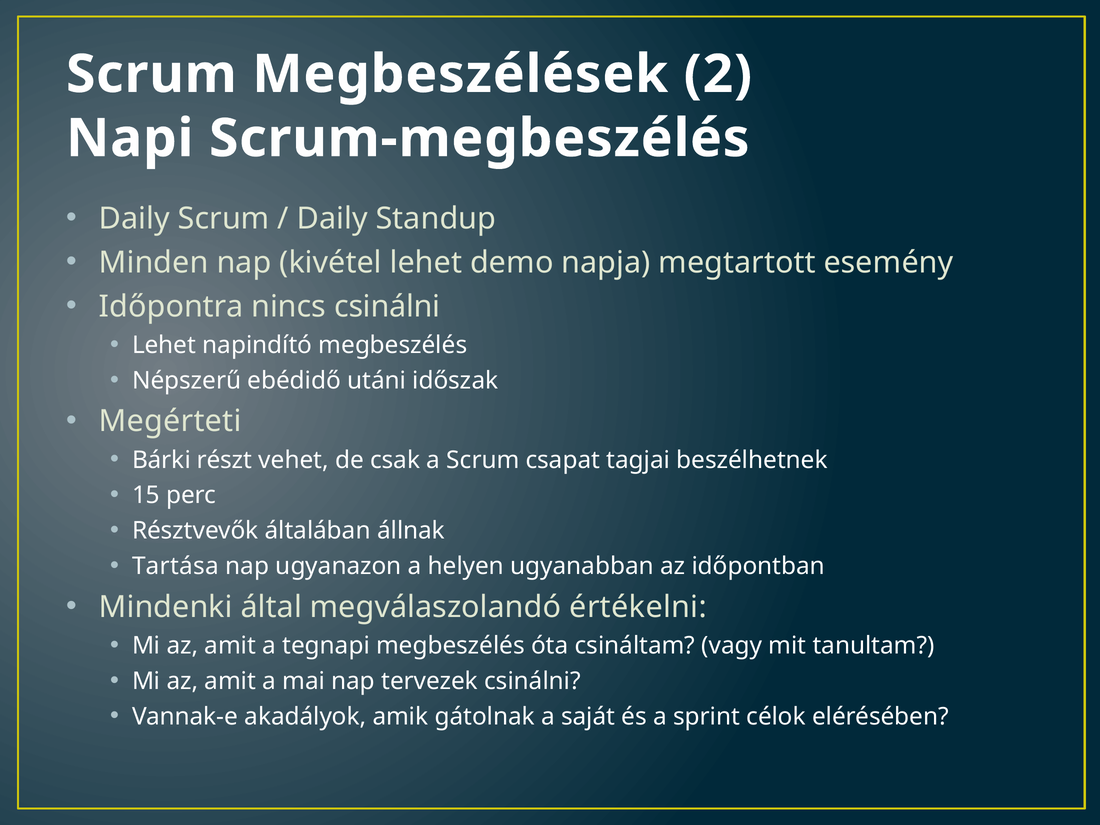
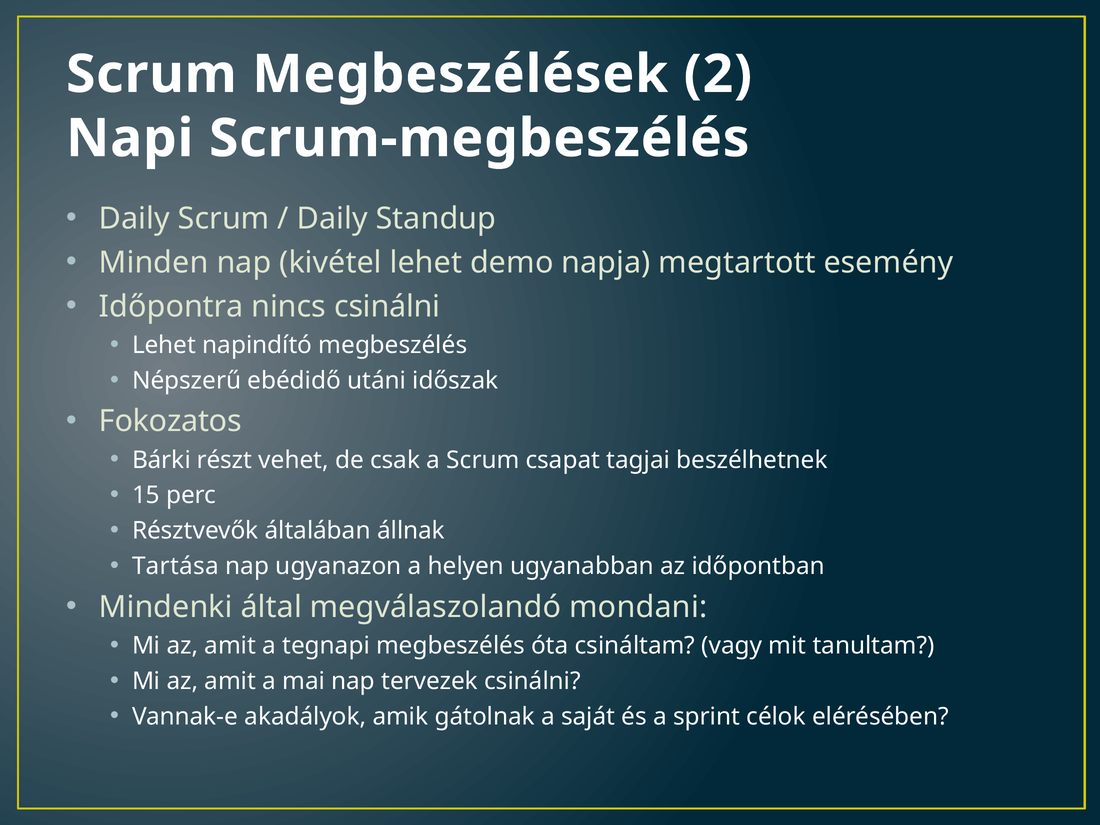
Megérteti: Megérteti -> Fokozatos (170, 421)
értékelni: értékelni -> mondani (638, 607)
